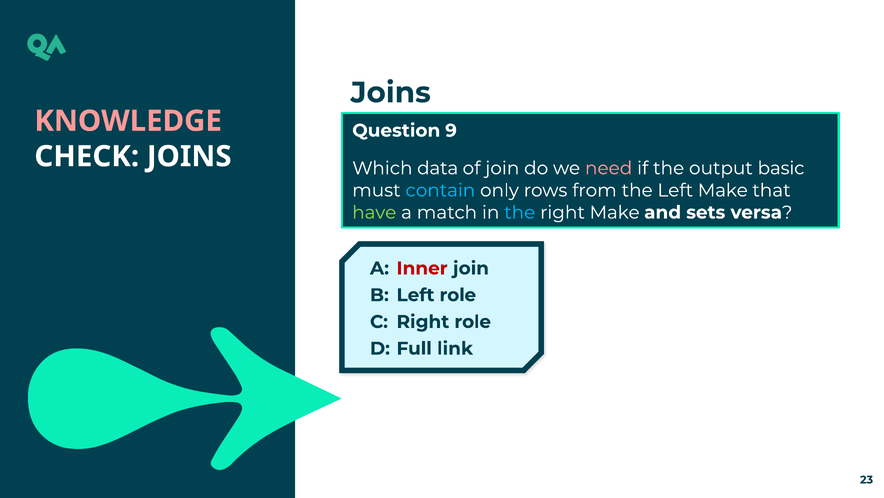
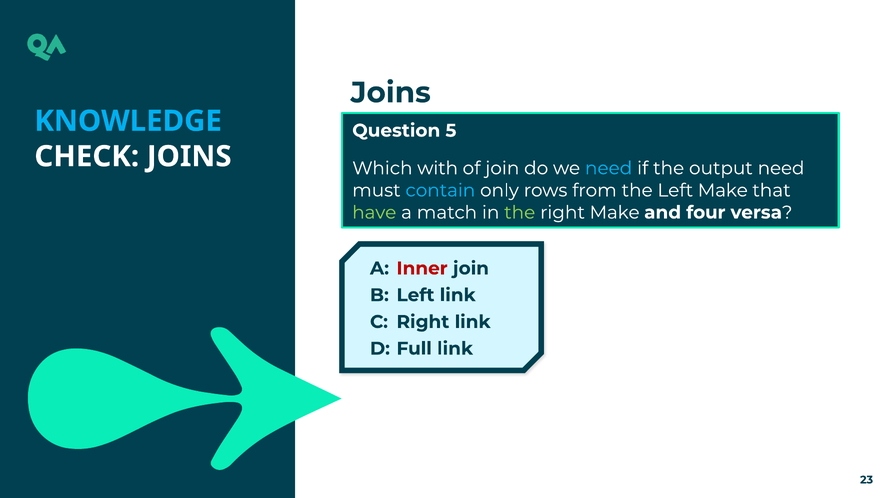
KNOWLEDGE colour: pink -> light blue (128, 121)
9: 9 -> 5 (451, 130)
data: data -> with (438, 168)
need colour: pink -> light blue (609, 168)
output basic: basic -> need (781, 168)
the colour: light blue -> light green (520, 212)
sets: sets -> four (706, 212)
Left role: role -> link (458, 295)
Right role: role -> link (473, 321)
